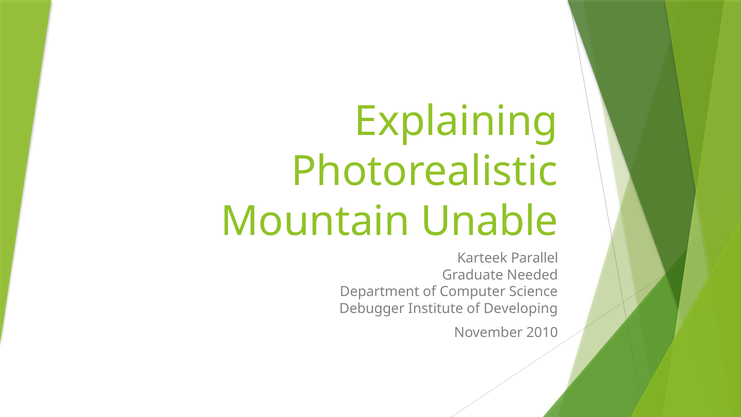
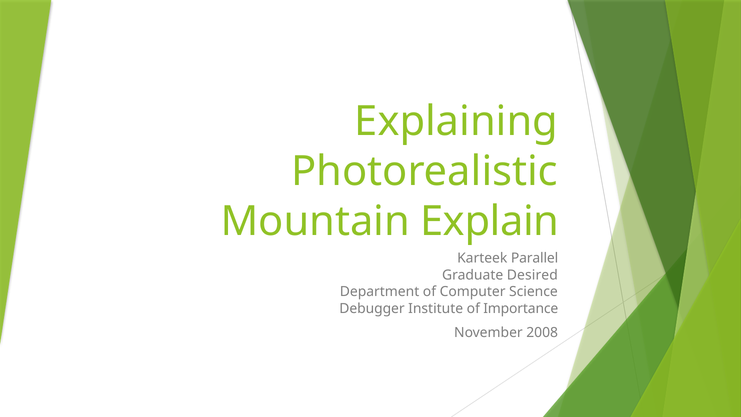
Unable: Unable -> Explain (490, 221)
Needed: Needed -> Desired (532, 275)
Developing: Developing -> Importance (521, 308)
2010: 2010 -> 2008 (542, 333)
